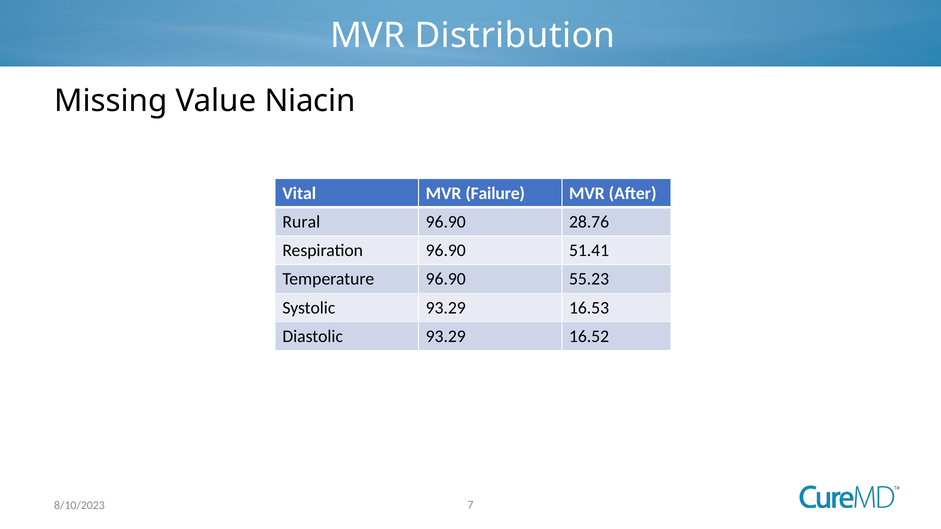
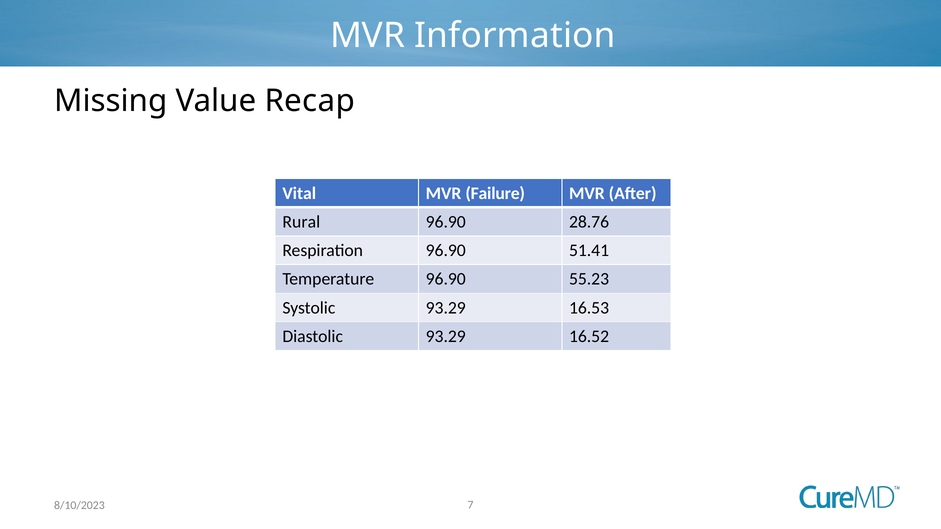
Distribution: Distribution -> Information (515, 36)
Niacin: Niacin -> Recap (310, 101)
